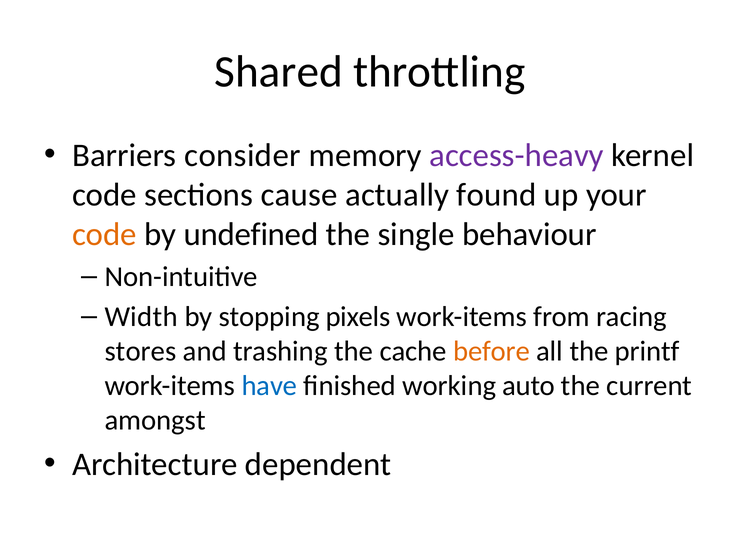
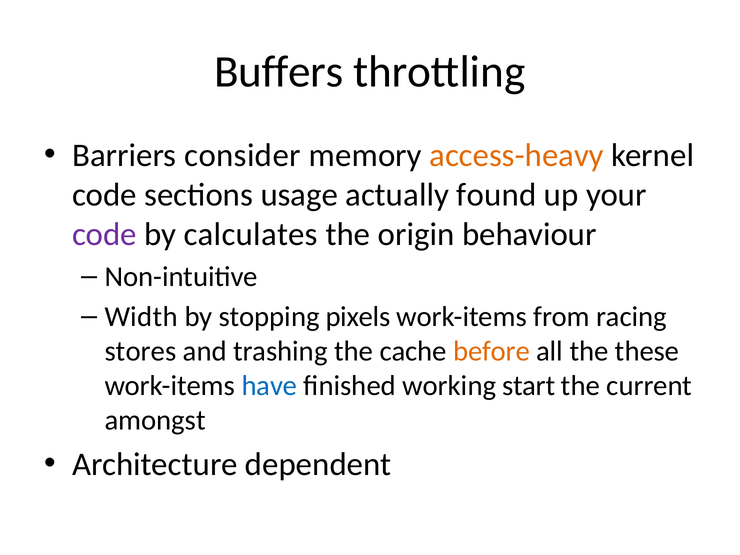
Shared: Shared -> Buffers (279, 72)
access-heavy colour: purple -> orange (517, 155)
cause: cause -> usage (299, 195)
code colour: orange -> purple (104, 234)
undefined: undefined -> calculates (251, 234)
single: single -> origin (416, 234)
printf: printf -> these (647, 351)
auto: auto -> start (529, 386)
